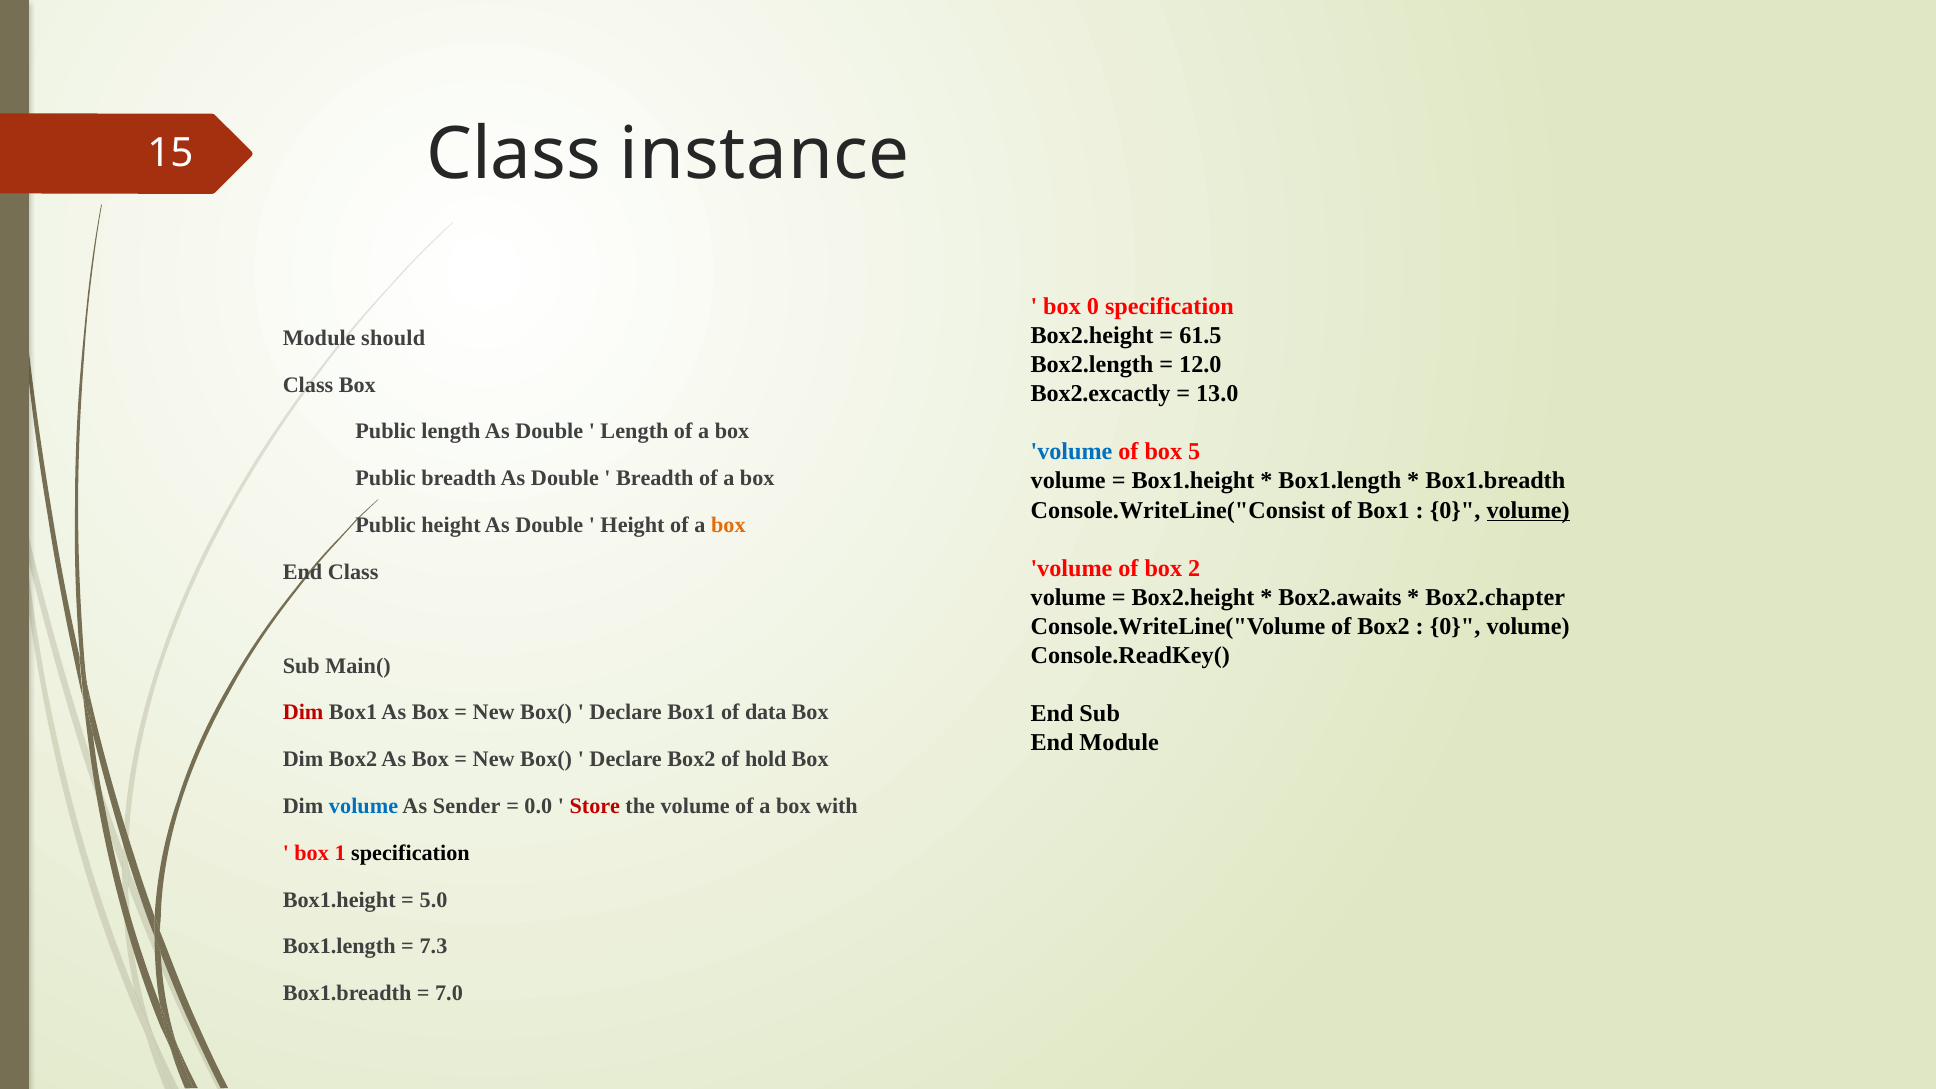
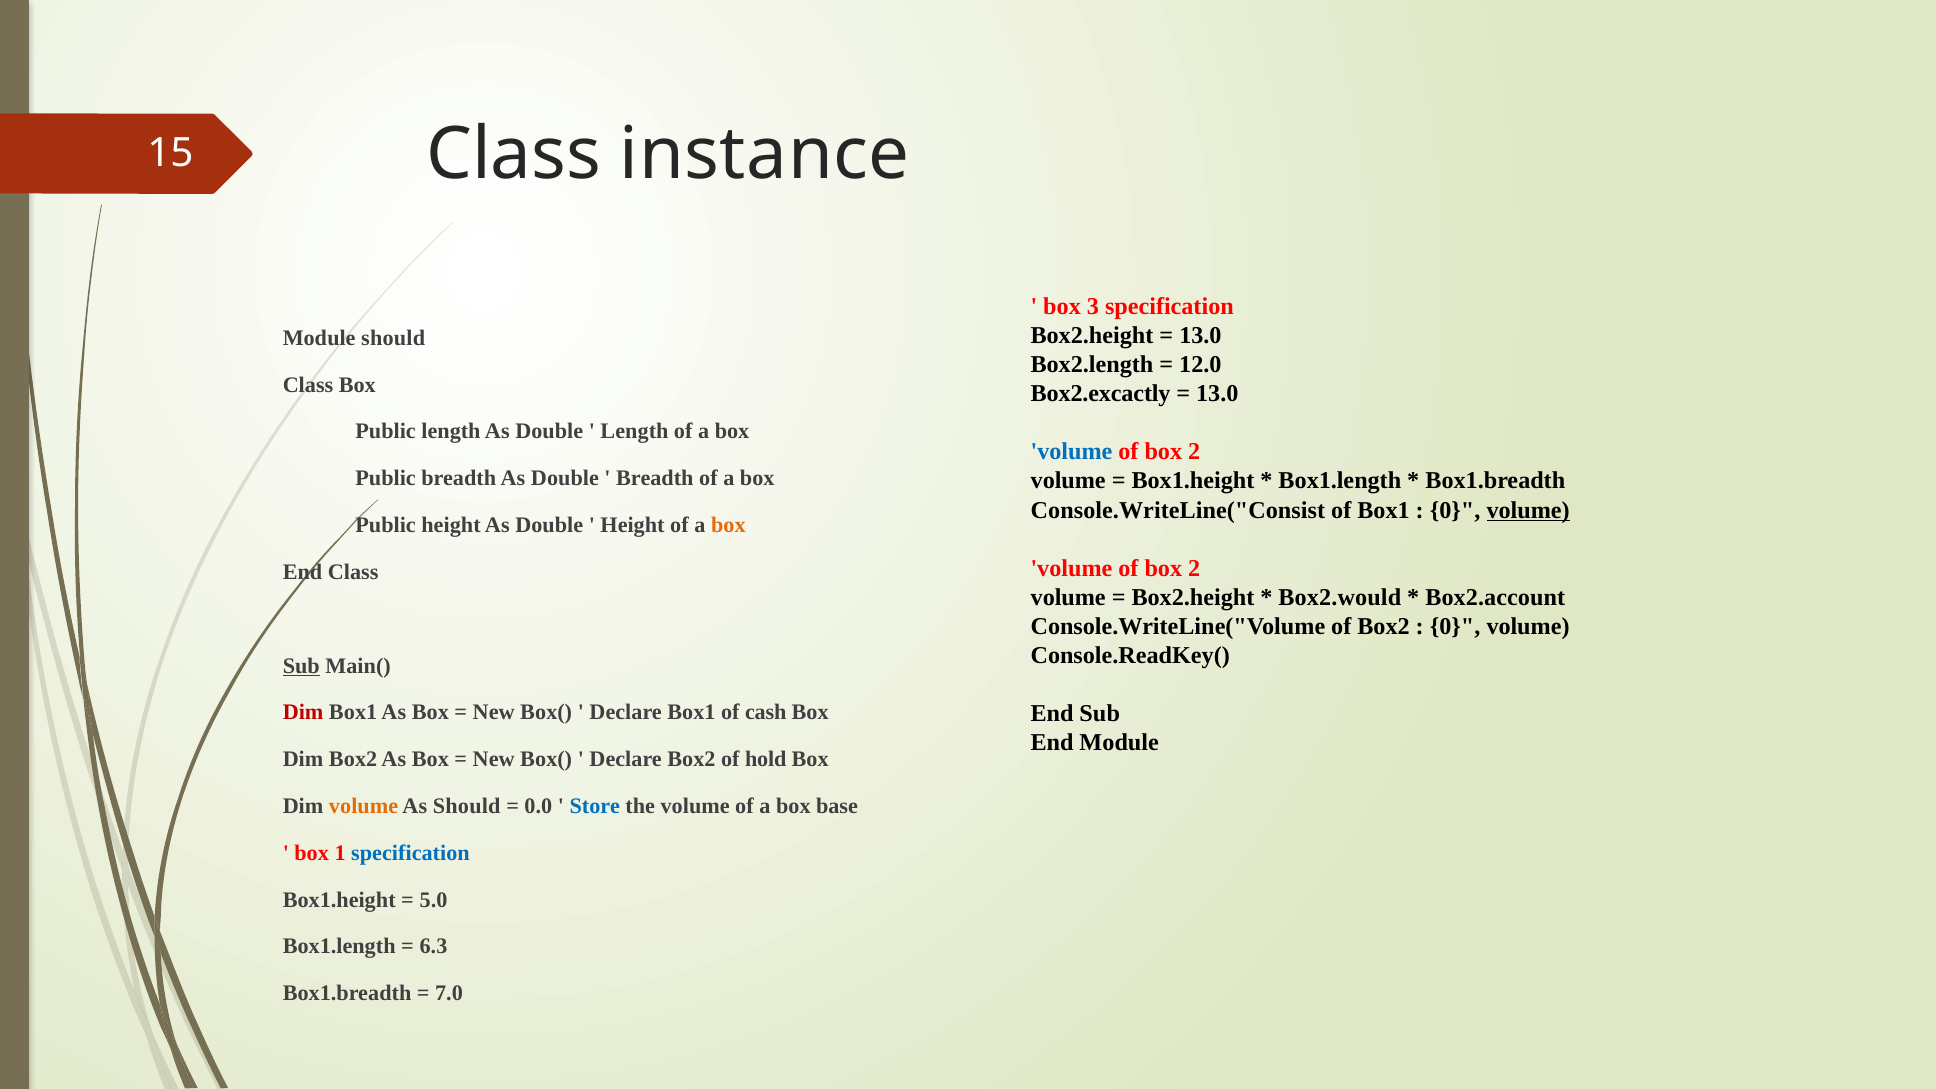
box 0: 0 -> 3 (1093, 307)
61.5: 61.5 -> 13.0 (1200, 336)
5: 5 -> 2 (1194, 452)
Box2.awaits: Box2.awaits -> Box2.would (1340, 597)
Box2.chapter: Box2.chapter -> Box2.account (1495, 597)
Sub underline: none -> present (301, 666)
data: data -> cash (766, 713)
volume colour: blue -> orange (364, 806)
As Sender: Sender -> Should (467, 806)
Store colour: red -> blue (595, 806)
with: with -> base (837, 806)
specification colour: black -> blue (411, 853)
7.3: 7.3 -> 6.3 (433, 947)
